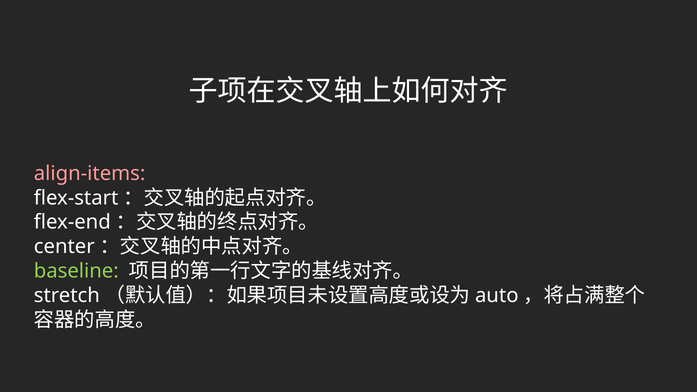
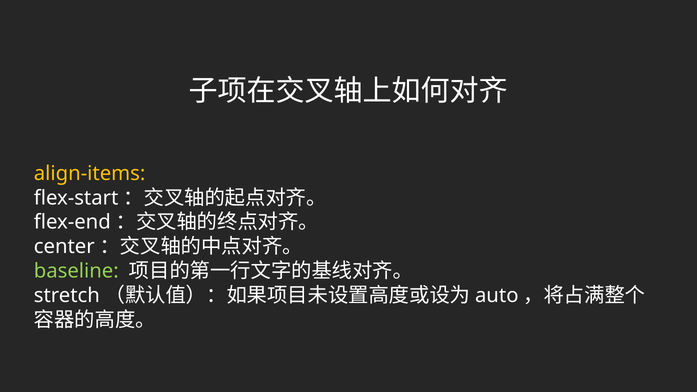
align-items colour: pink -> yellow (90, 173)
